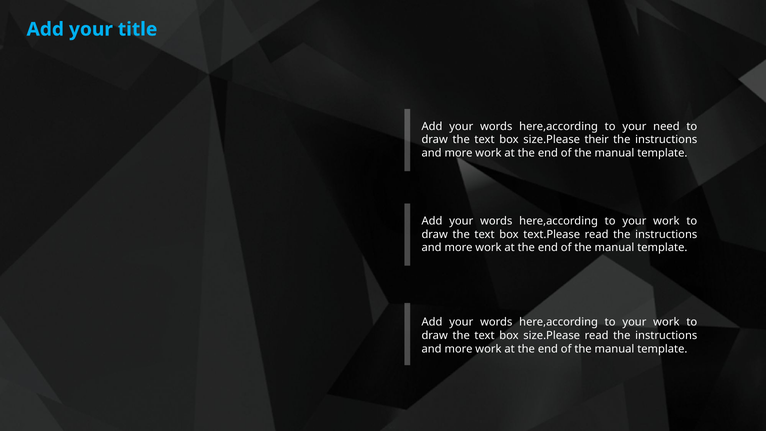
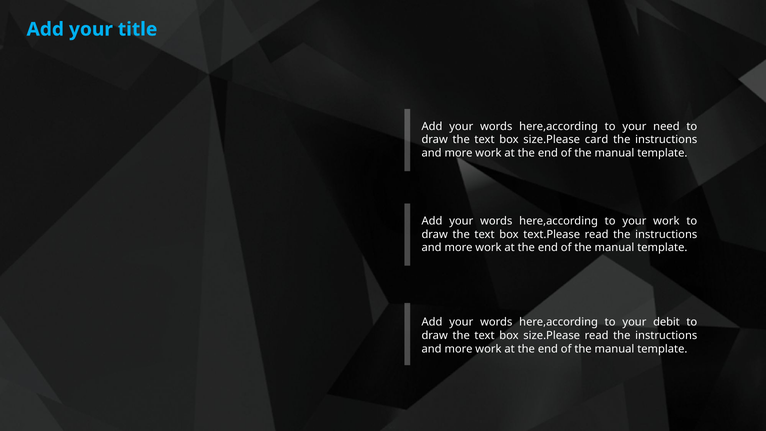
their: their -> card (597, 140)
work: work -> debit (666, 322)
